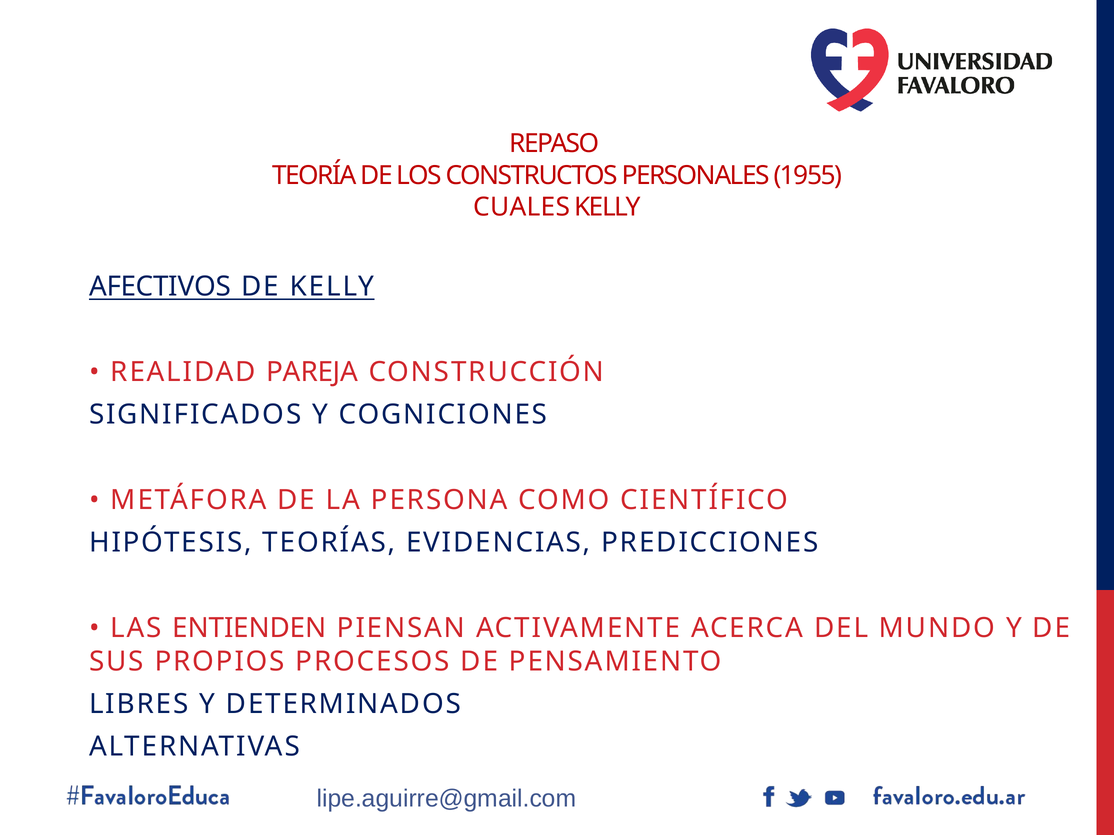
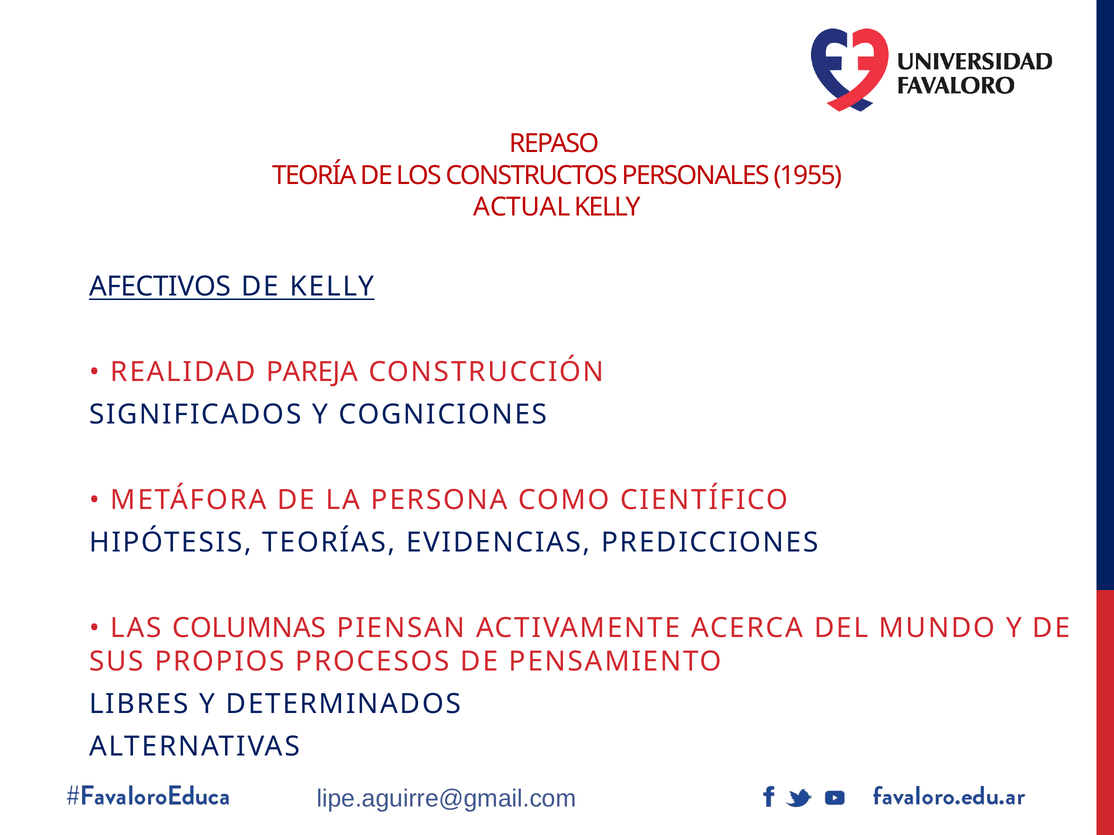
CUALES: CUALES -> ACTUAL (522, 207)
ENTIENDEN: ENTIENDEN -> COLUMNAS (249, 628)
